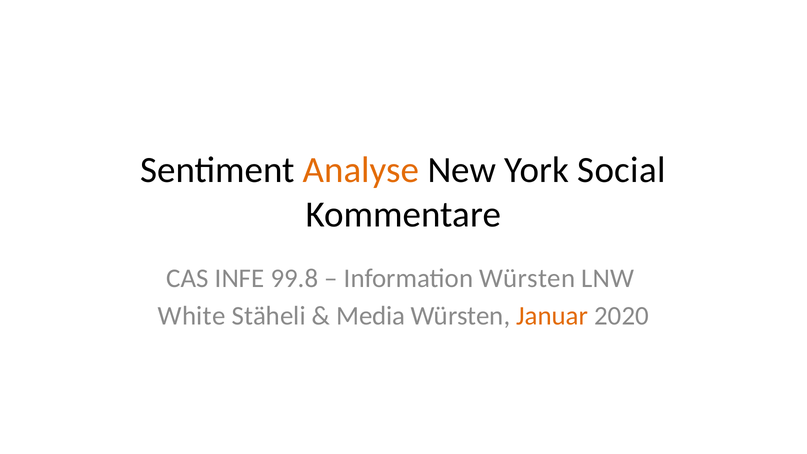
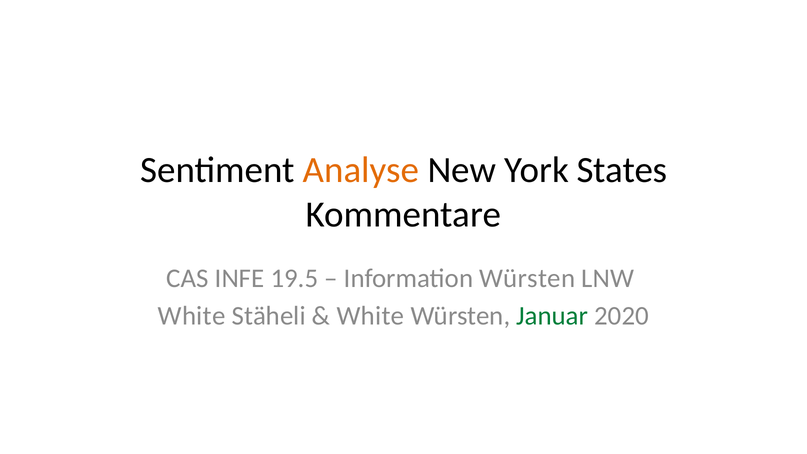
Social: Social -> States (622, 170)
99.8: 99.8 -> 19.5 (294, 278)
Media: Media -> White (370, 316)
Januar colour: orange -> green (552, 316)
